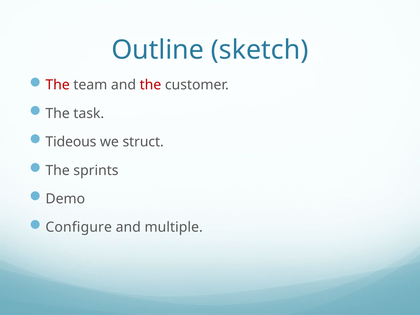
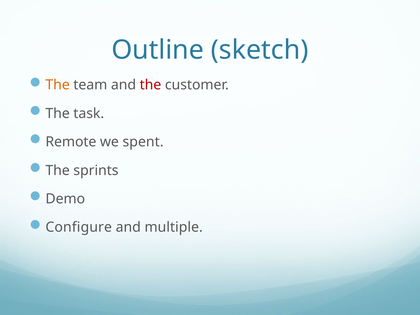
The colour: red -> orange (58, 85)
Tideous: Tideous -> Remote (71, 142)
struct: struct -> spent (143, 142)
